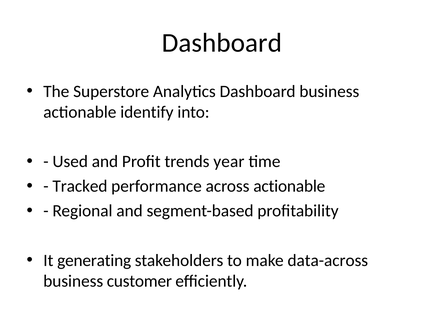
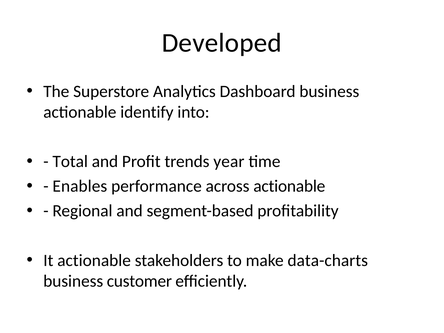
Dashboard: Dashboard -> Developed (222, 43)
Used: Used -> Total (70, 162)
Tracked: Tracked -> Enables (80, 186)
It generating: generating -> actionable (94, 260)
data-across: data-across -> data-charts (328, 260)
